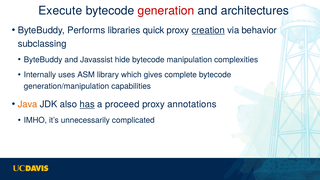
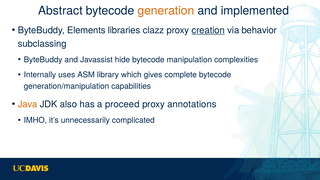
Execute: Execute -> Abstract (60, 11)
generation colour: red -> orange (166, 11)
architectures: architectures -> implemented (255, 11)
Performs: Performs -> Elements (86, 30)
quick: quick -> clazz (154, 30)
has underline: present -> none (87, 104)
